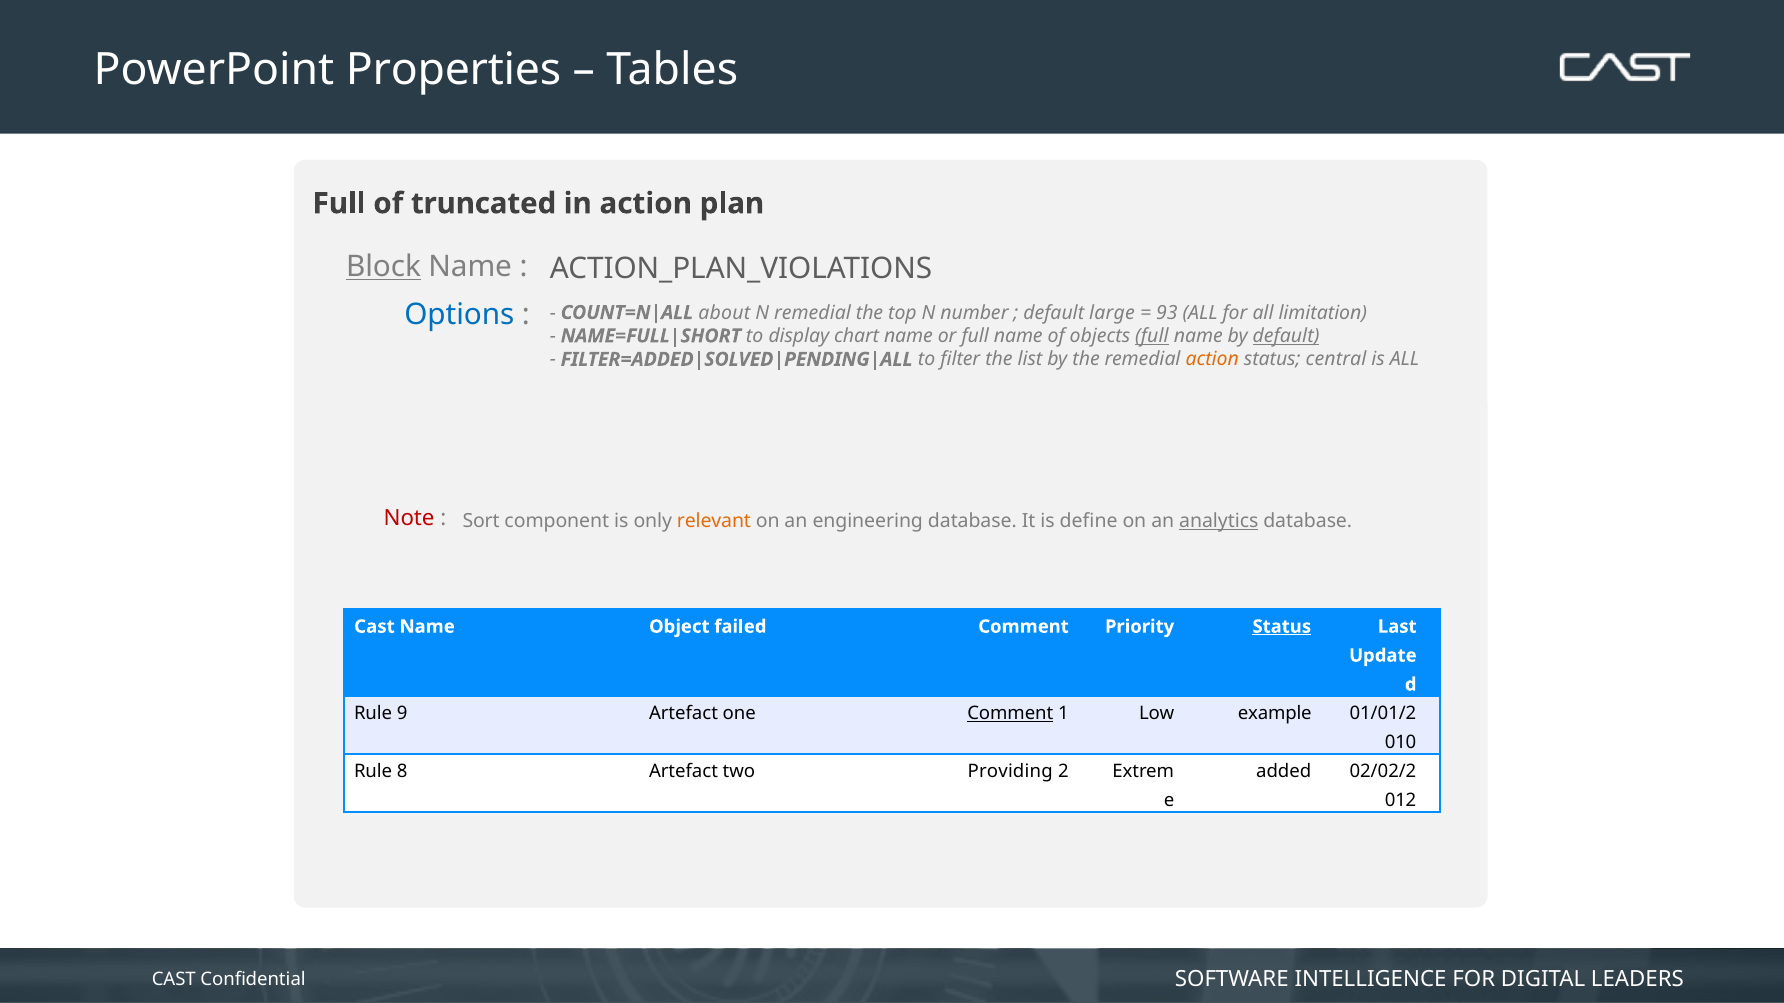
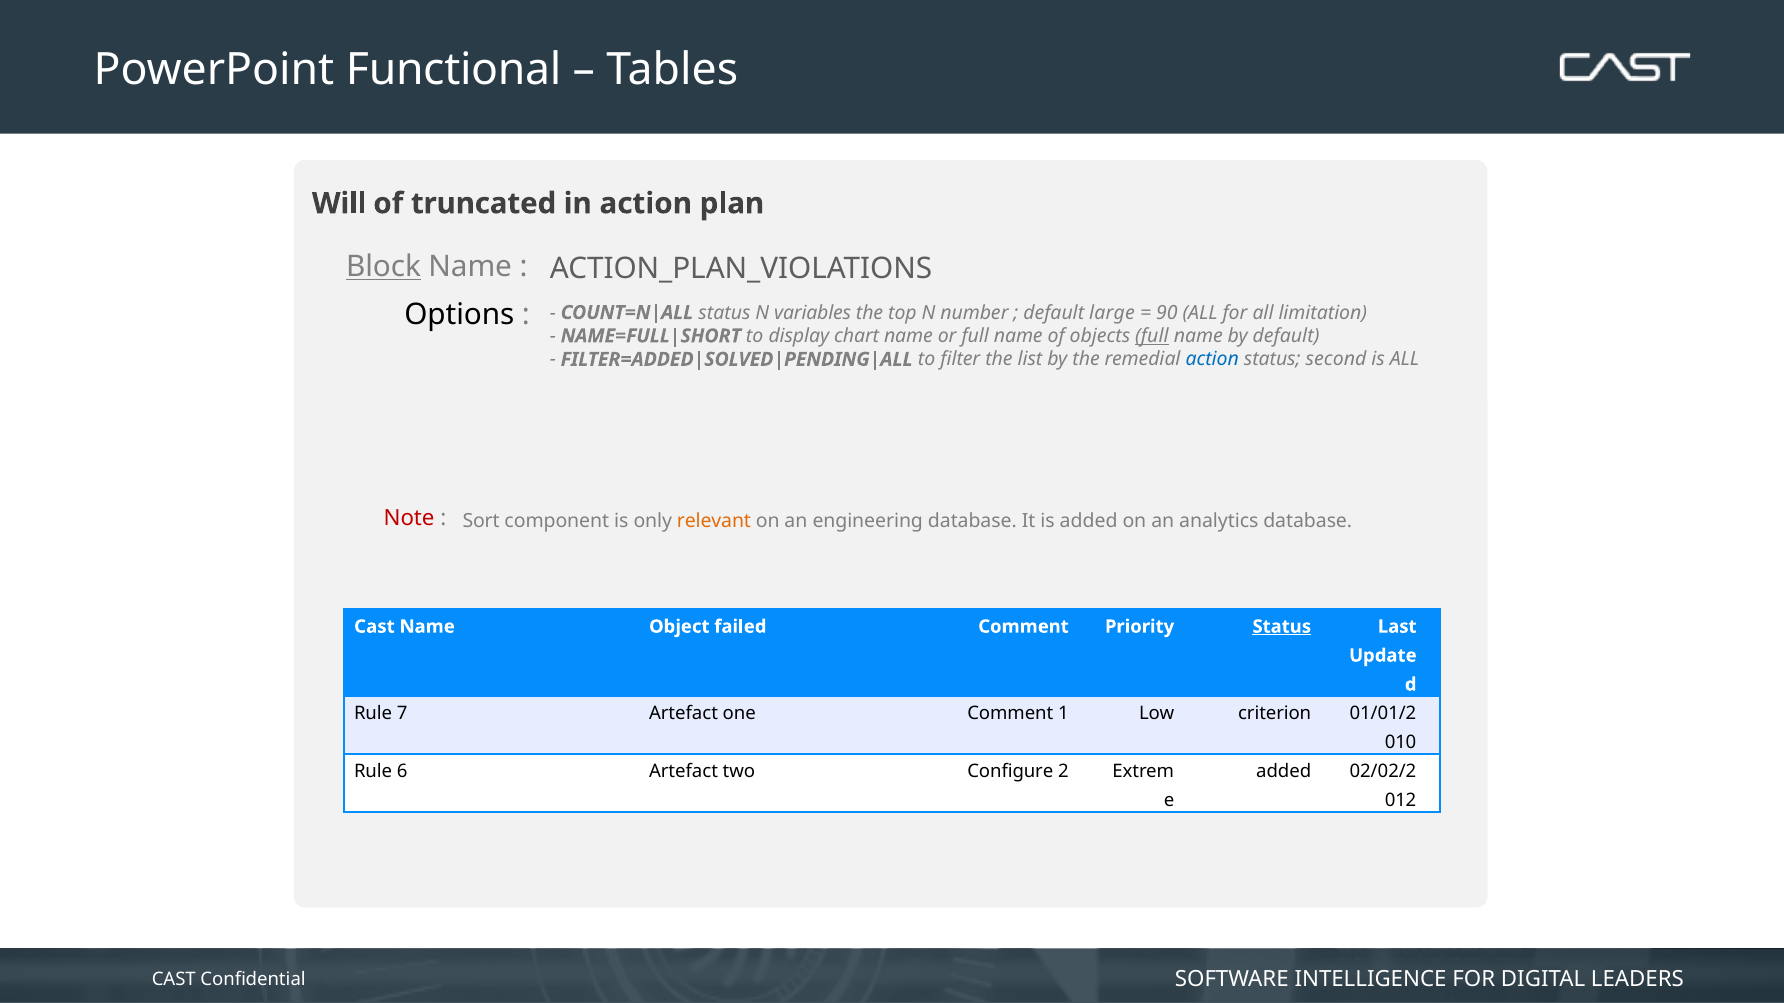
Properties: Properties -> Functional (454, 70)
Full: Full -> Will (339, 204)
Options colour: blue -> black (459, 315)
about: about -> status (724, 313)
N remedial: remedial -> variables (813, 313)
93: 93 -> 90 (1167, 313)
default underline: present -> none (1286, 336)
action colour: orange -> blue (1212, 360)
central: central -> second (1336, 360)
is define: define -> added (1089, 522)
analytics underline: present -> none (1219, 522)
9: 9 -> 7 (402, 714)
Comment underline: present -> none (1010, 714)
example: example -> criterion (1275, 714)
8: 8 -> 6 (402, 772)
Providing: Providing -> Configure (1010, 772)
